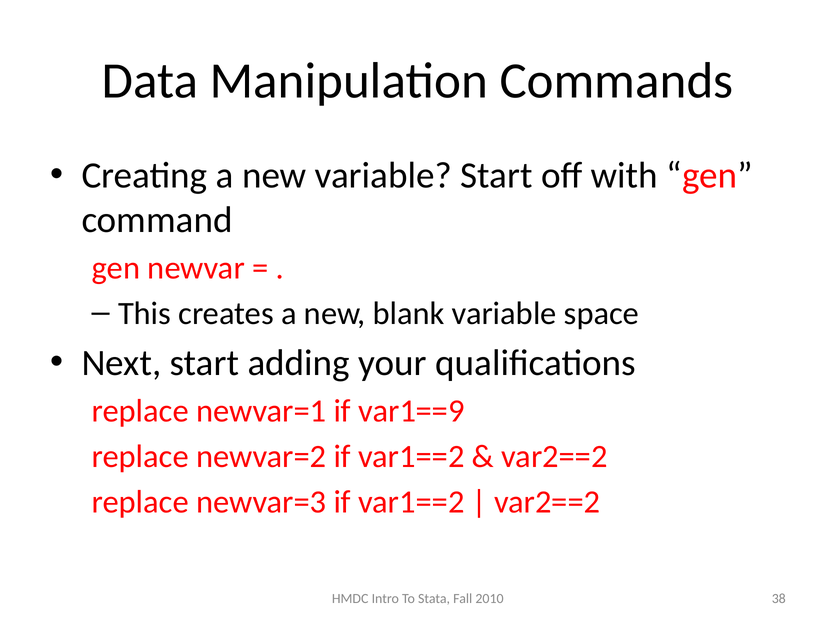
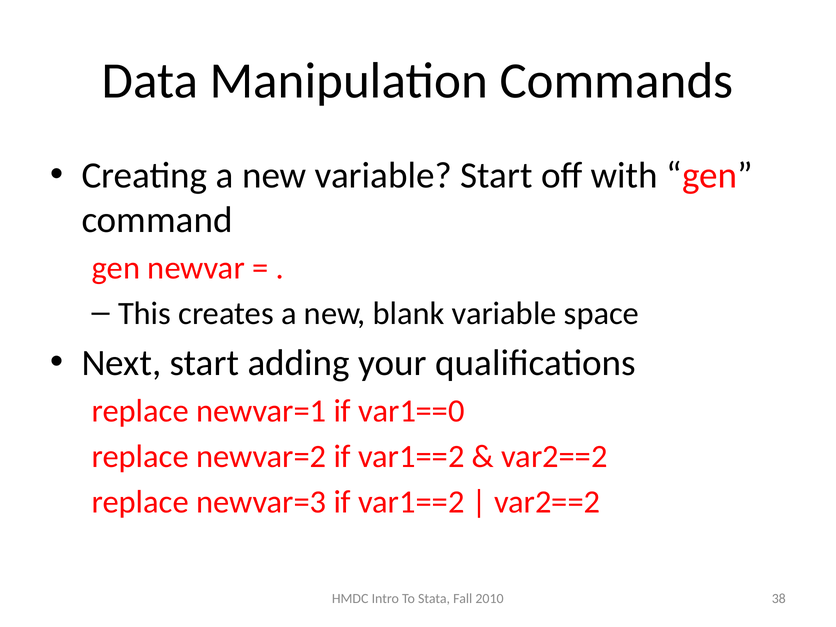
var1==9: var1==9 -> var1==0 (411, 411)
